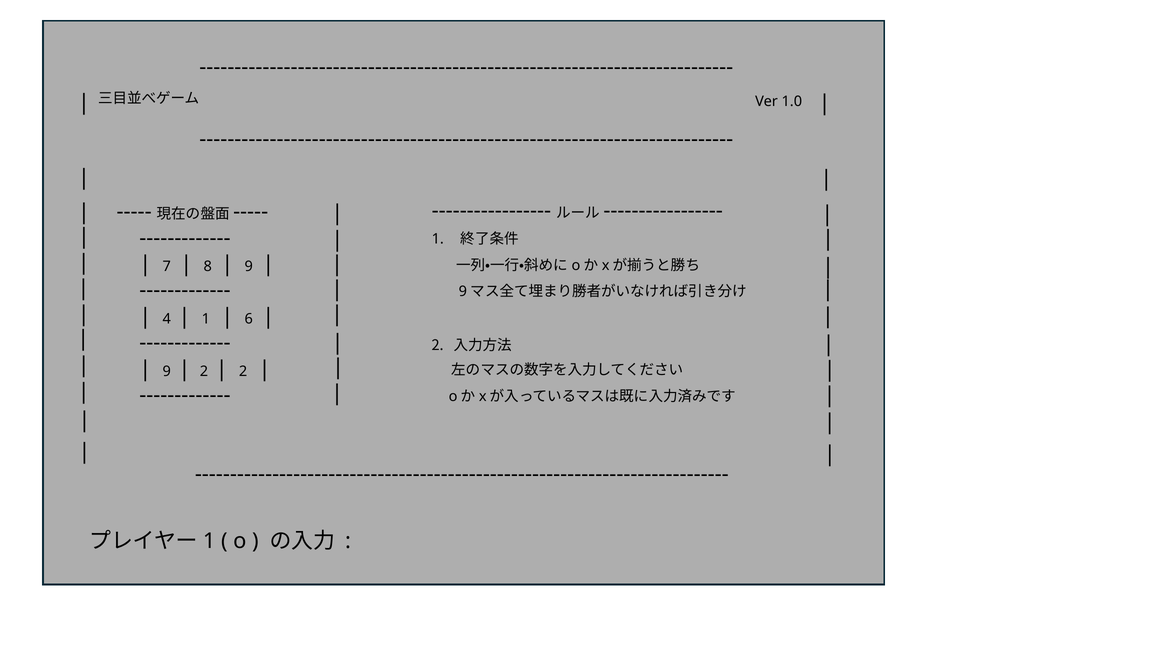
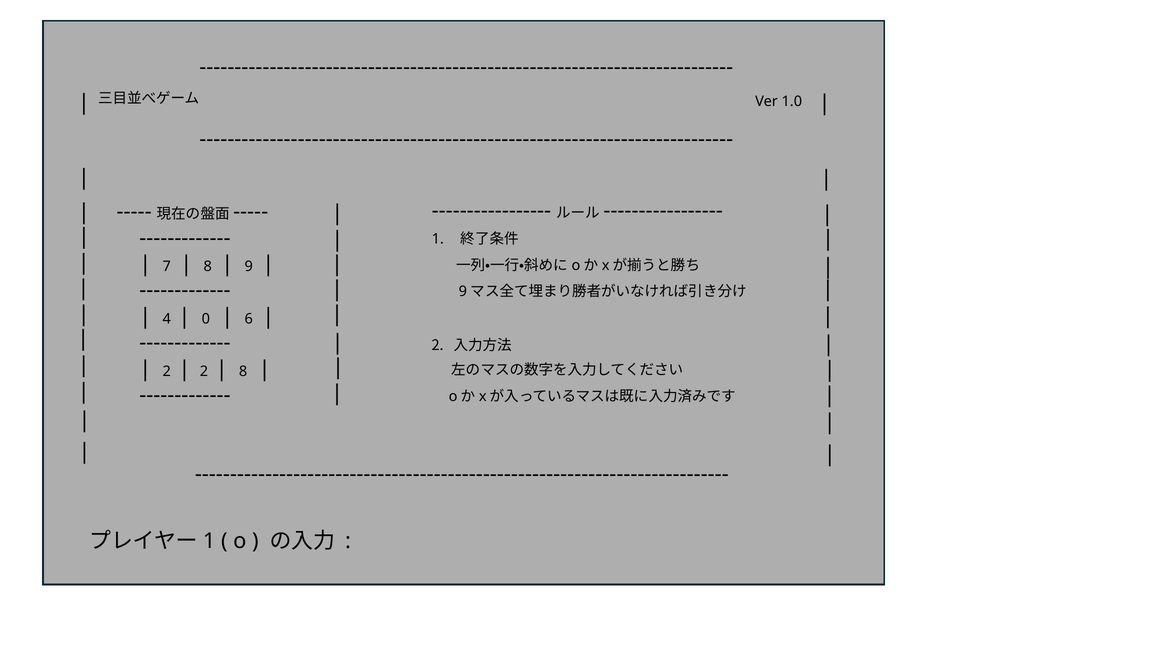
1: 1 -> 0 (206, 319)
9: 9 -> 2 (167, 371)
2: 2 -> 8 (243, 371)
